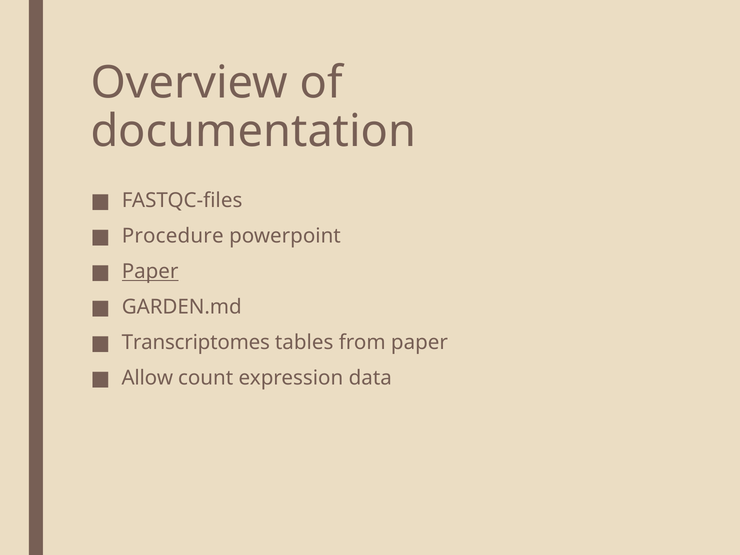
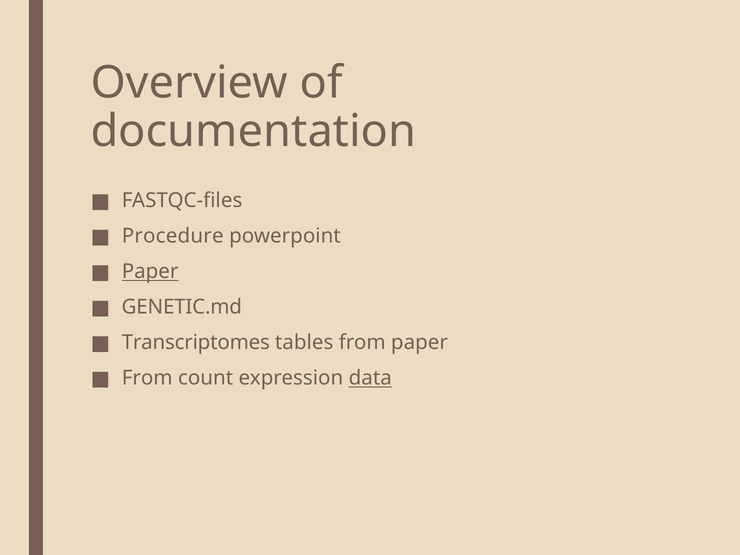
GARDEN.md: GARDEN.md -> GENETIC.md (182, 307)
Allow: Allow -> From (147, 378)
data underline: none -> present (370, 378)
